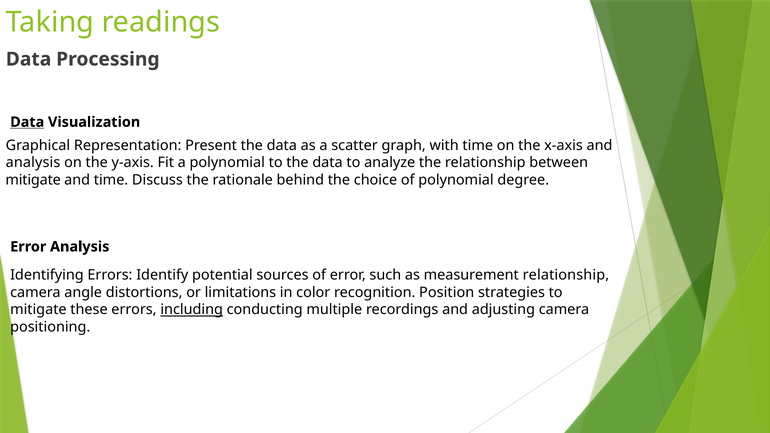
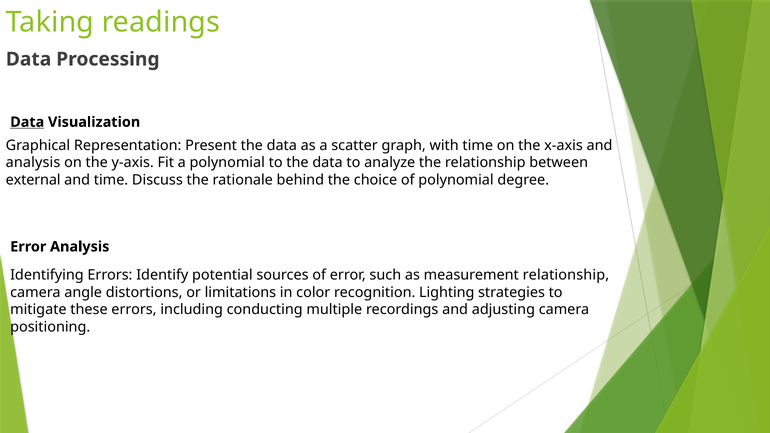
mitigate: mitigate -> external (33, 180)
Position: Position -> Lighting (447, 292)
including underline: present -> none (192, 310)
